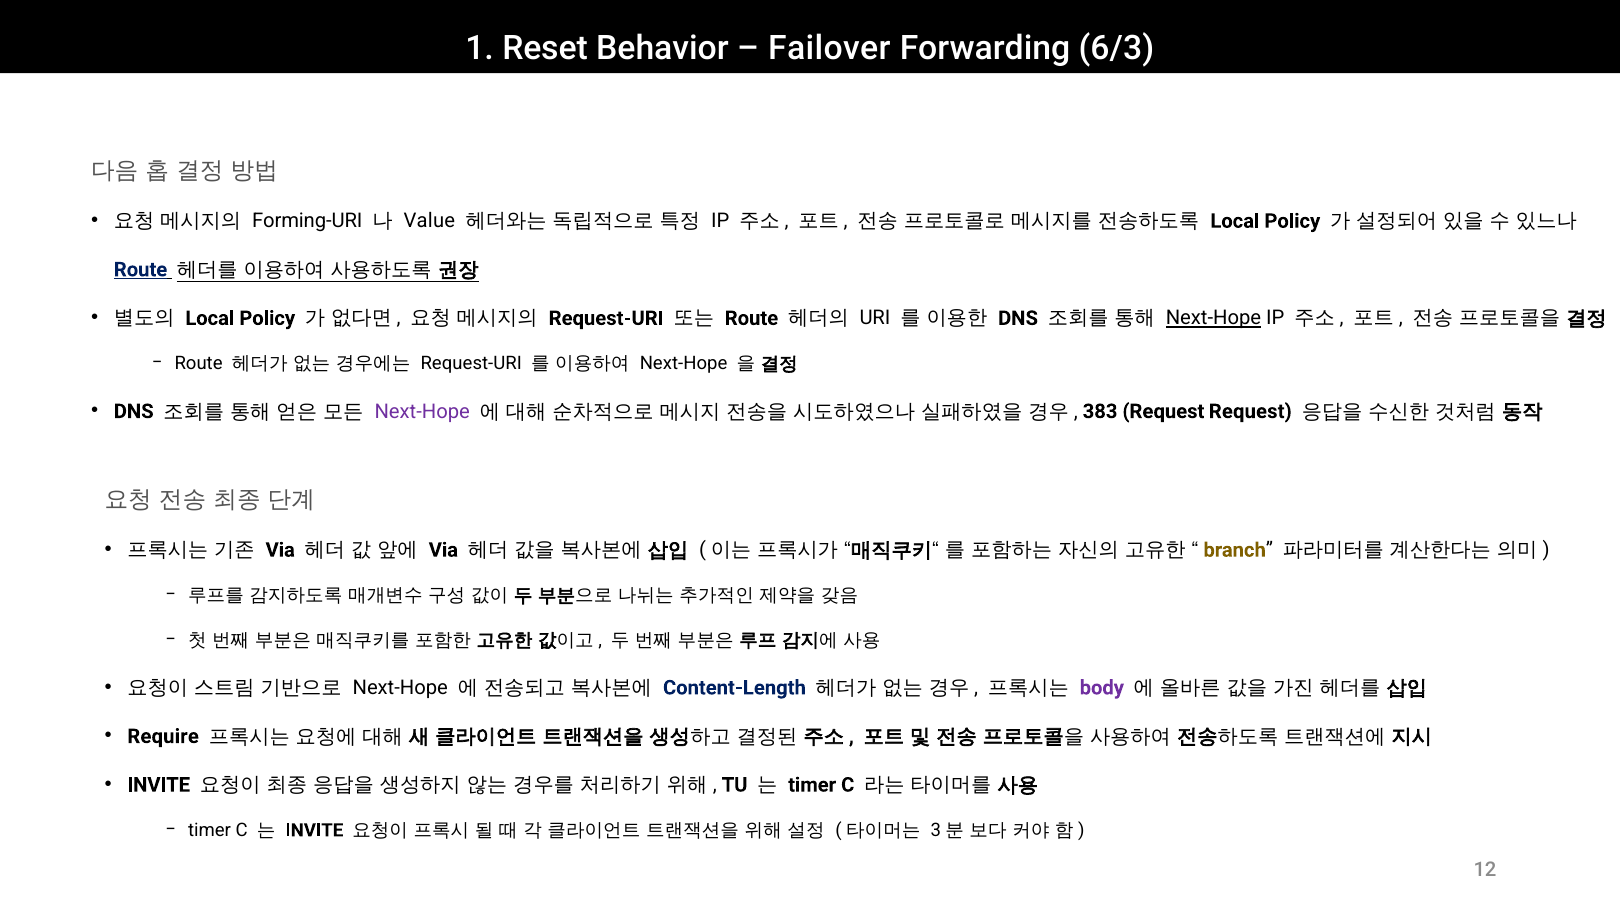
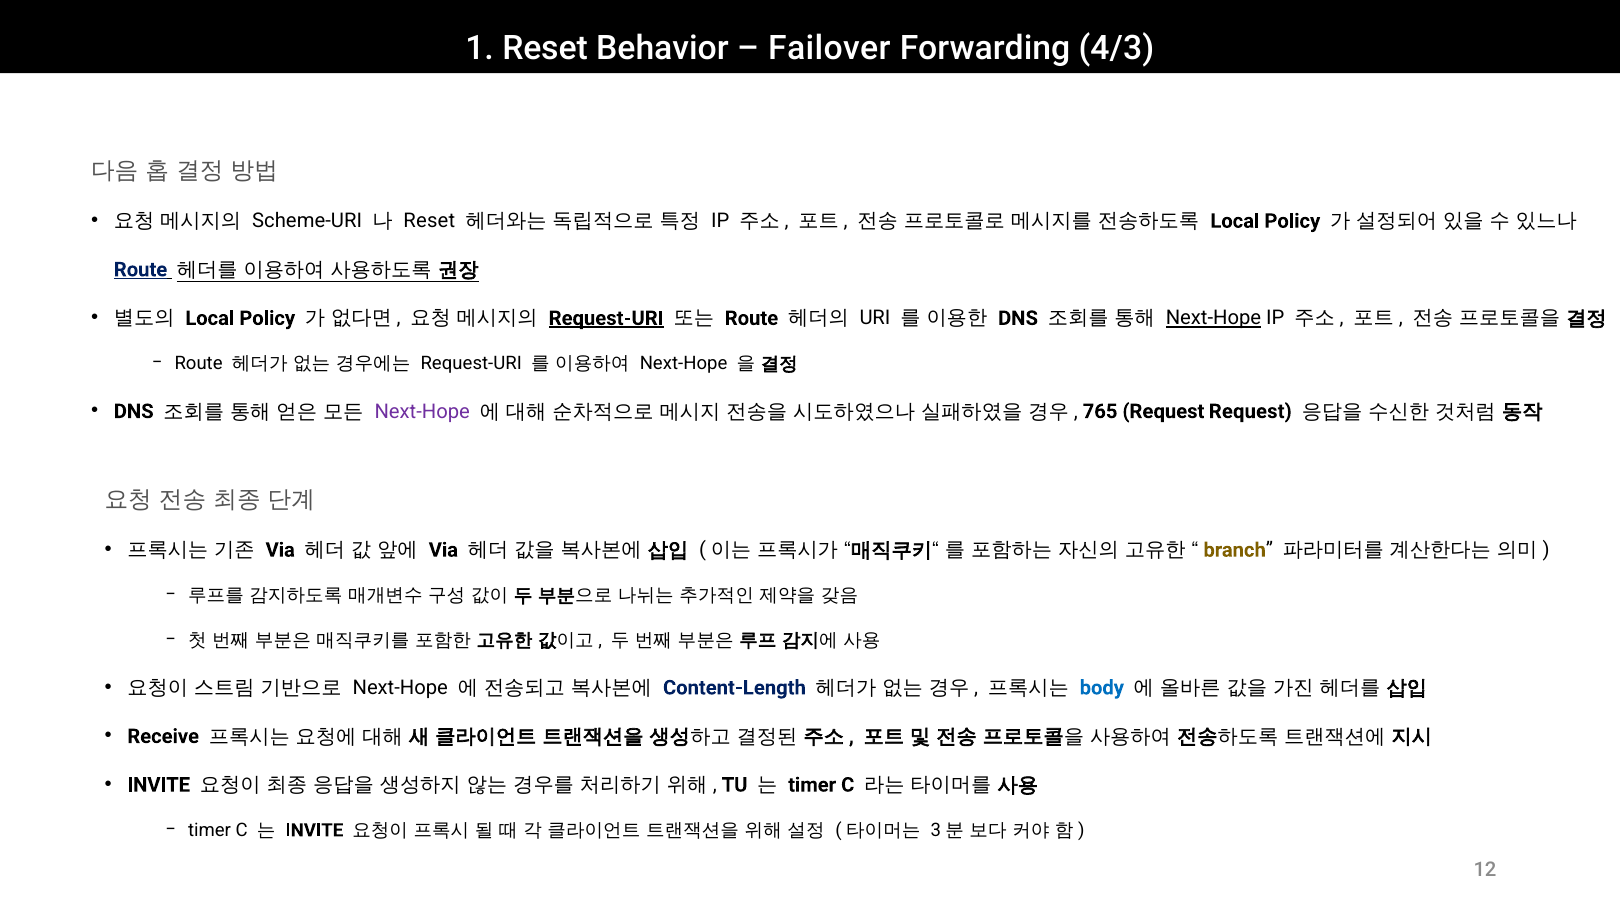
6/3: 6/3 -> 4/3 (1116, 49)
Forming-URI: Forming-URI -> Scheme-URI (307, 221)
Value: Value -> Reset (429, 221)
Request-URI underline: none -> present (606, 318)
383: 383 -> 765 (1100, 411)
body colour: purple -> blue (1102, 688)
Require: Require -> Receive (163, 737)
